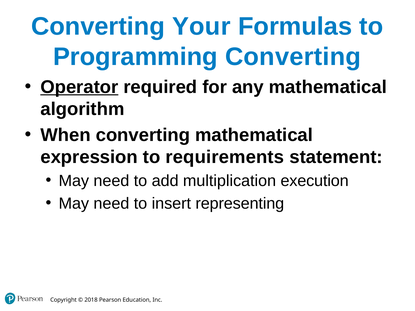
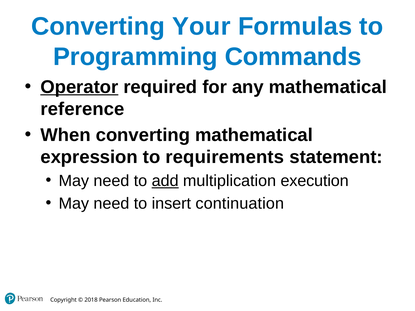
Programming Converting: Converting -> Commands (293, 57)
algorithm: algorithm -> reference (82, 109)
add underline: none -> present (165, 181)
representing: representing -> continuation (240, 204)
